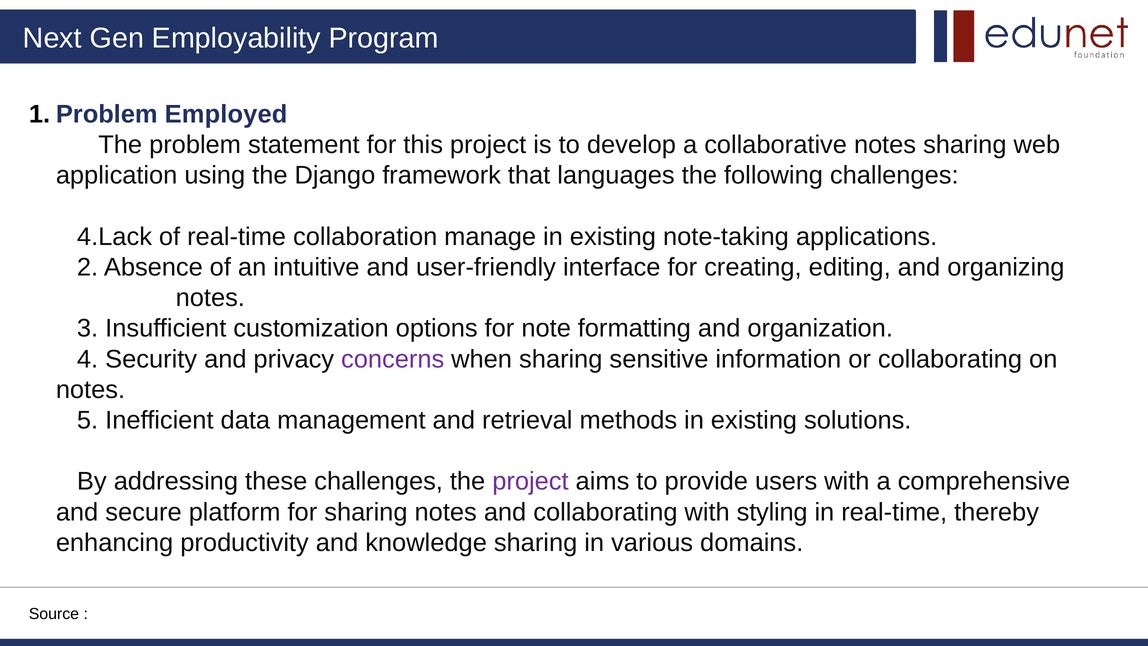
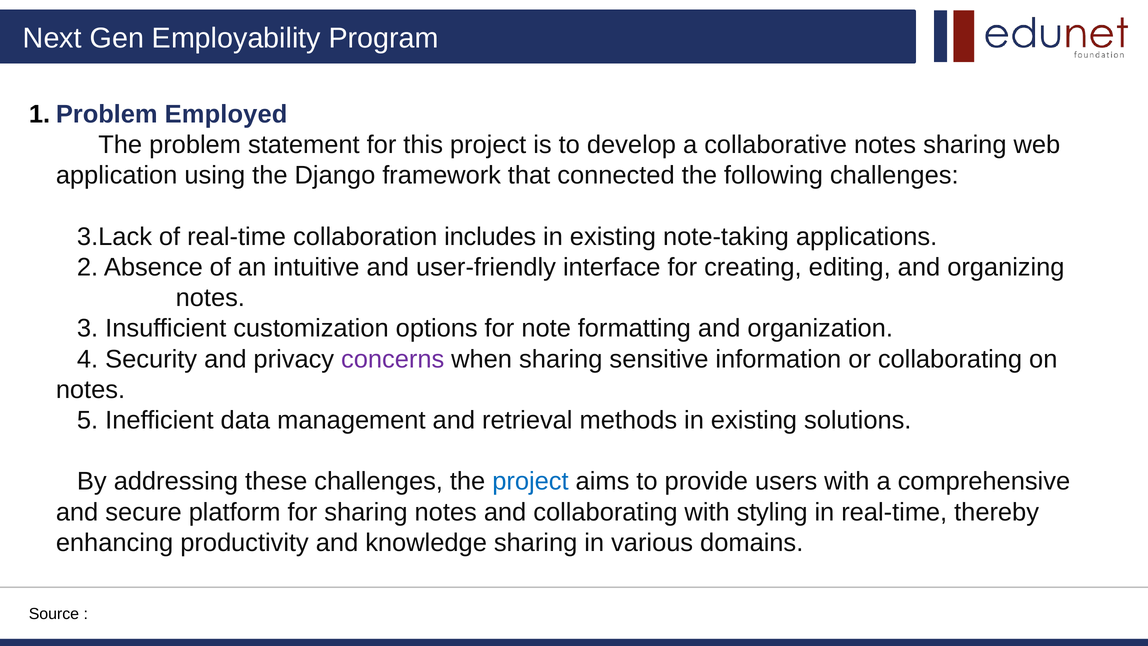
languages: languages -> connected (616, 175)
4.Lack: 4.Lack -> 3.Lack (115, 237)
manage: manage -> includes (490, 237)
project colour: purple -> blue (530, 481)
